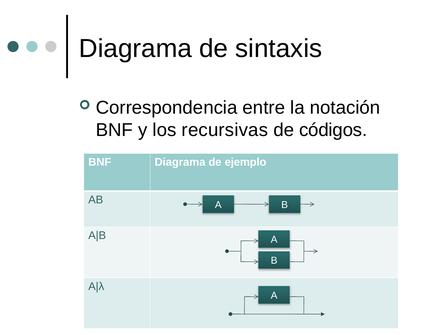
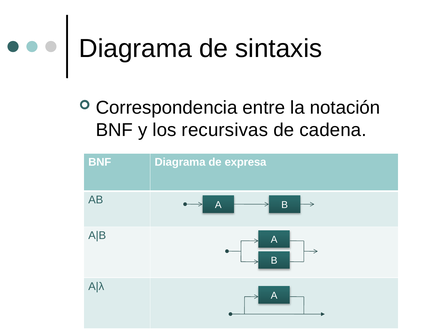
códigos: códigos -> cadena (333, 130)
ejemplo: ejemplo -> expresa (246, 162)
